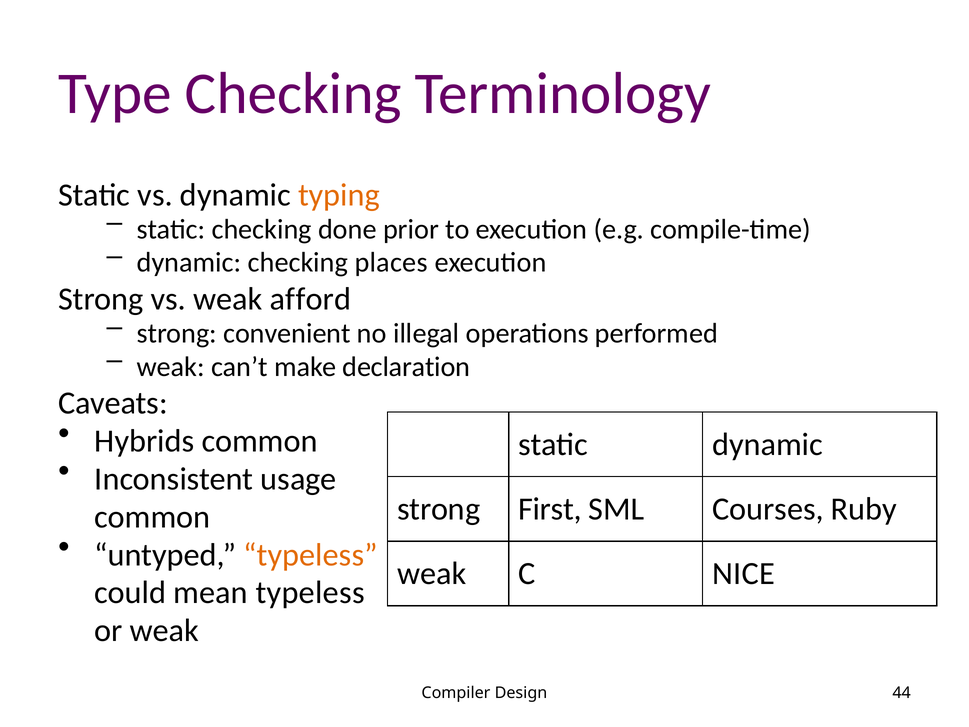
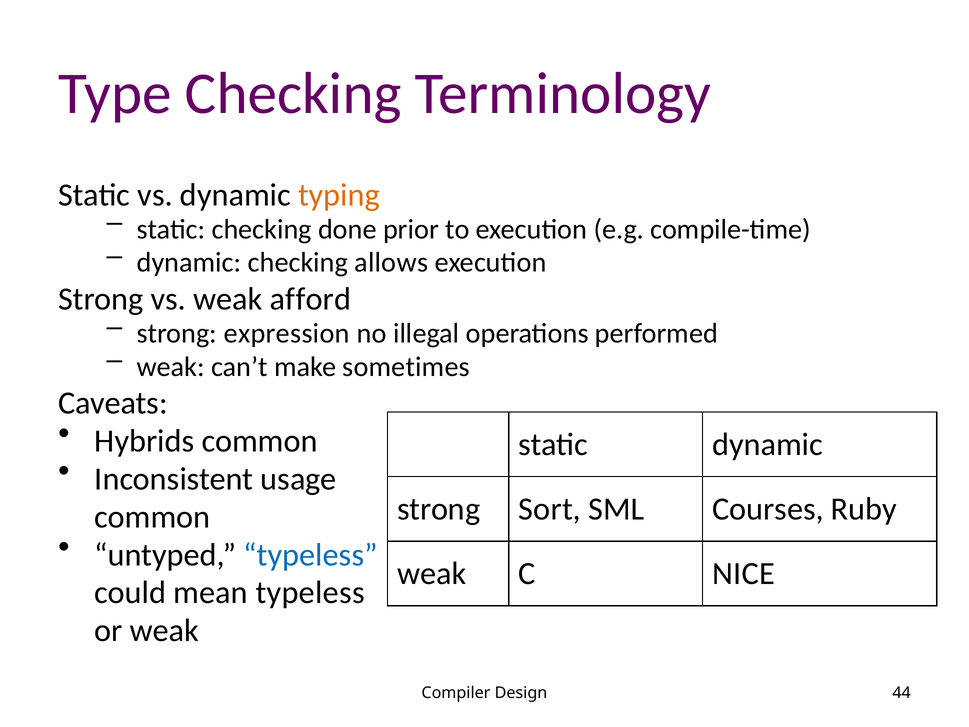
places: places -> allows (391, 262)
convenient: convenient -> expression (287, 333)
declaration: declaration -> sometimes (406, 367)
First: First -> Sort (550, 509)
typeless colour: orange -> blue (311, 555)
